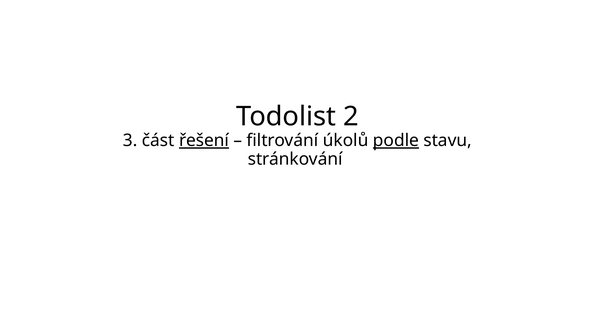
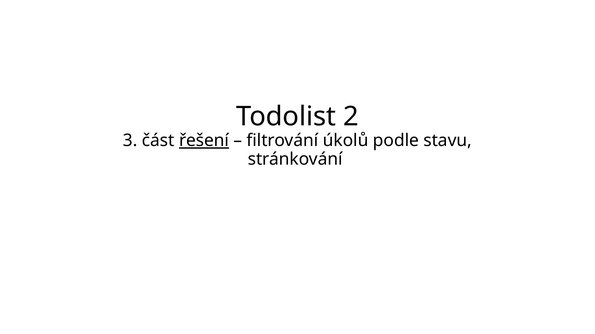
podle underline: present -> none (396, 141)
